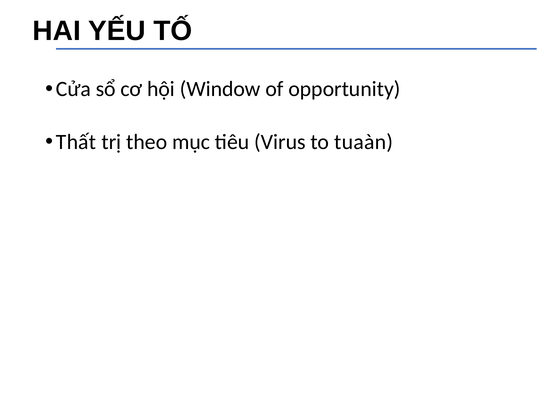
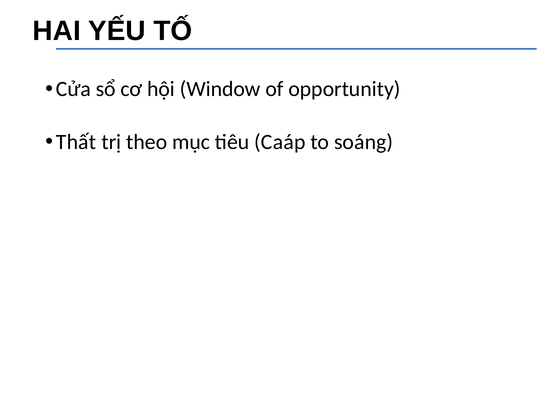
Virus: Virus -> Caáp (280, 142)
tuaàn: tuaàn -> soáng (364, 142)
